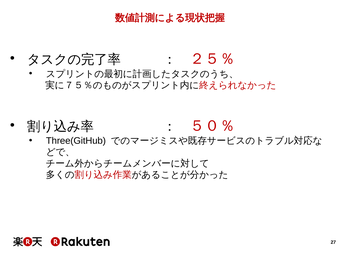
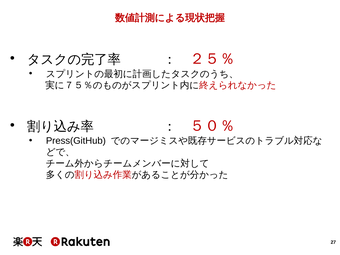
Three(GitHub: Three(GitHub -> Press(GitHub (76, 141)
